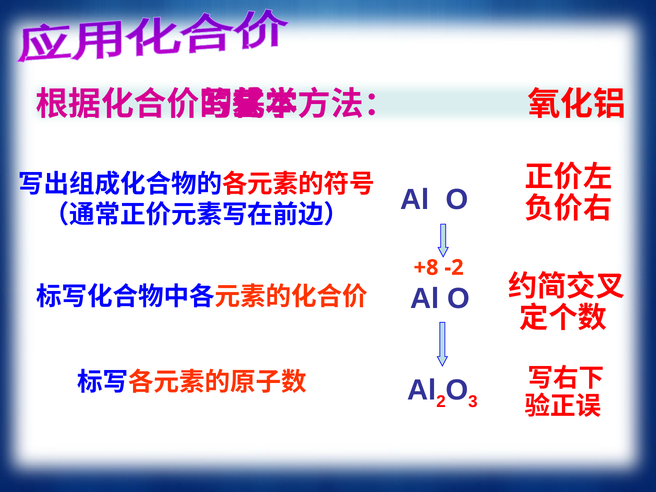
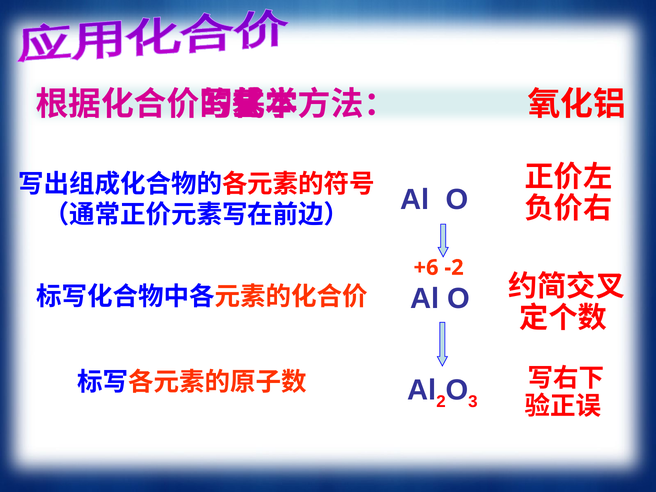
+8: +8 -> +6 (426, 268)
